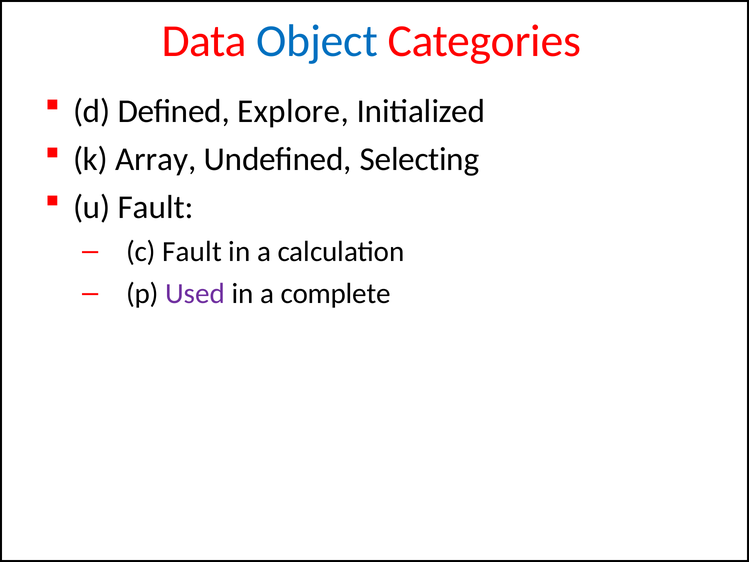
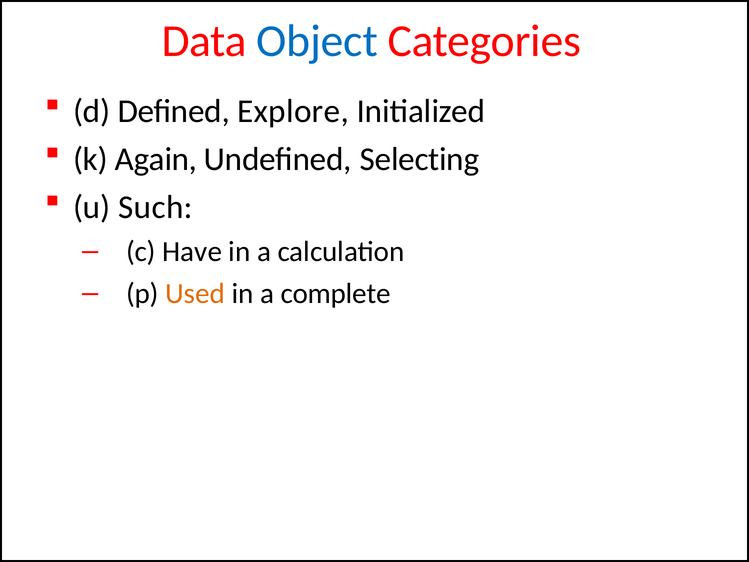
Array: Array -> Again (156, 159)
u Fault: Fault -> Such (156, 207)
c Fault: Fault -> Have (192, 251)
Used colour: purple -> orange (195, 294)
